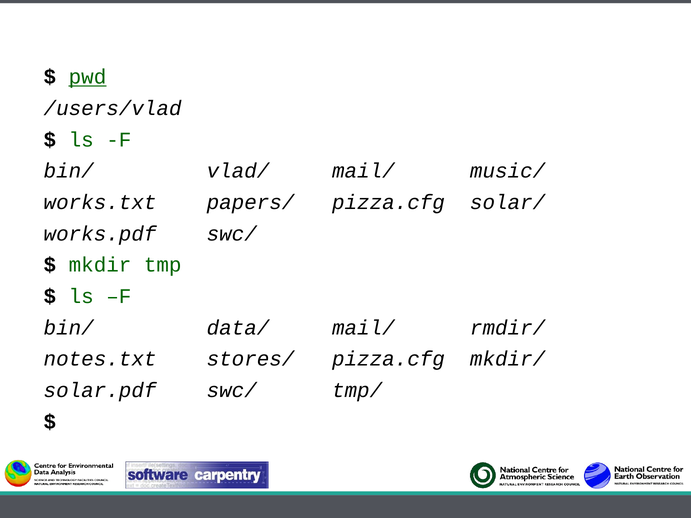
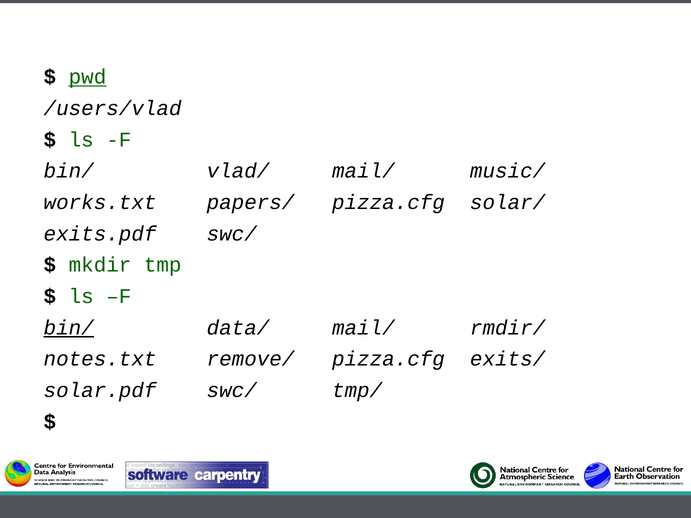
works.pdf: works.pdf -> exits.pdf (100, 234)
bin/ underline: none -> present (69, 328)
stores/: stores/ -> remove/ (251, 359)
mkdir/: mkdir/ -> exits/ (508, 359)
